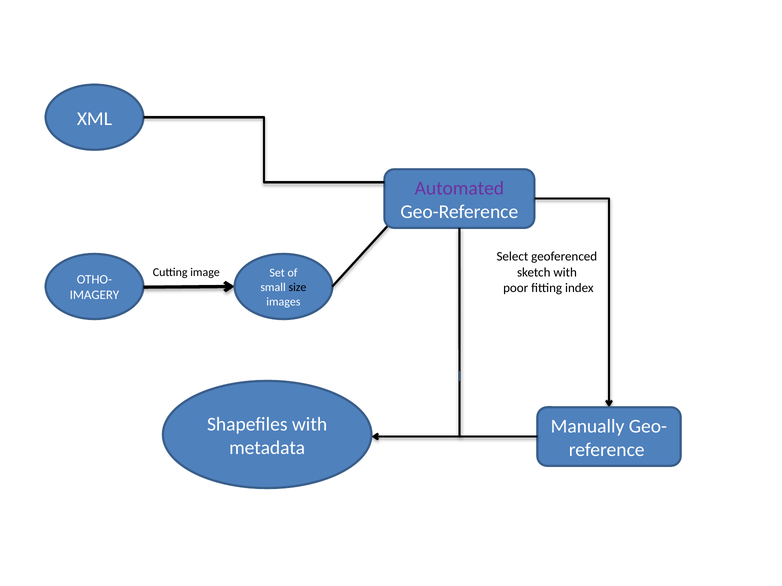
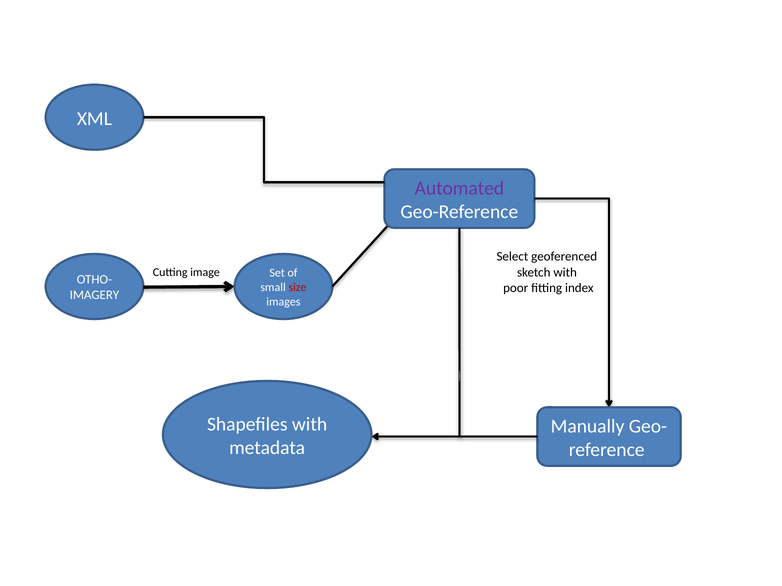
size colour: black -> red (297, 288)
